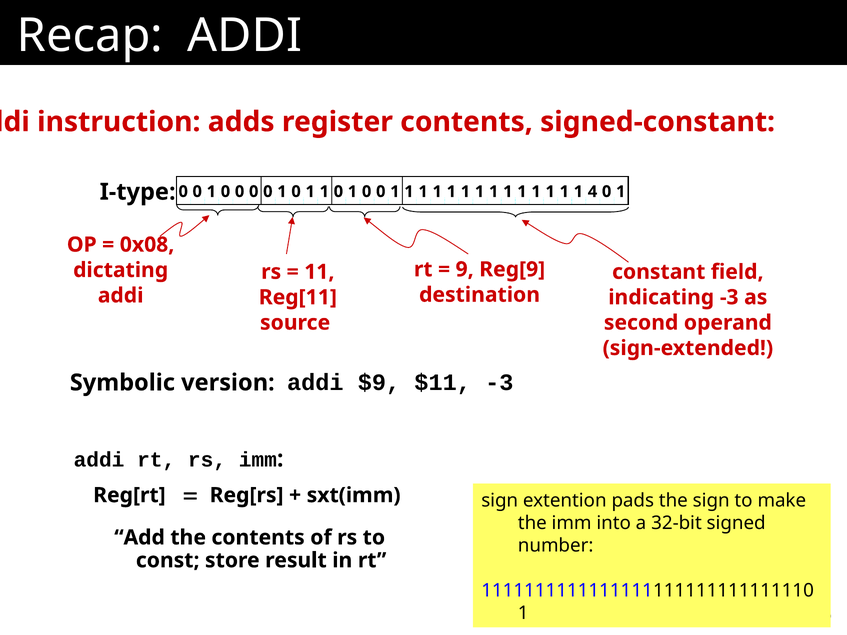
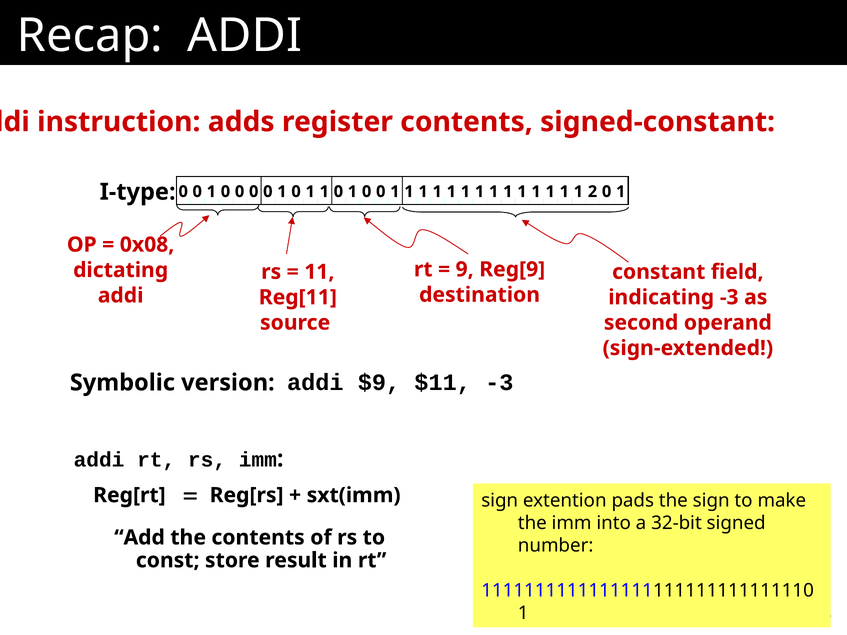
4: 4 -> 2 (593, 192)
